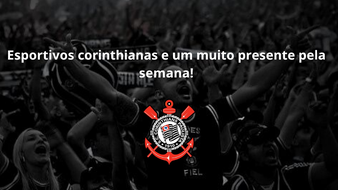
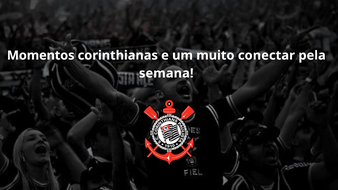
Esportivos: Esportivos -> Momentos (41, 55)
presente: presente -> conectar (266, 55)
